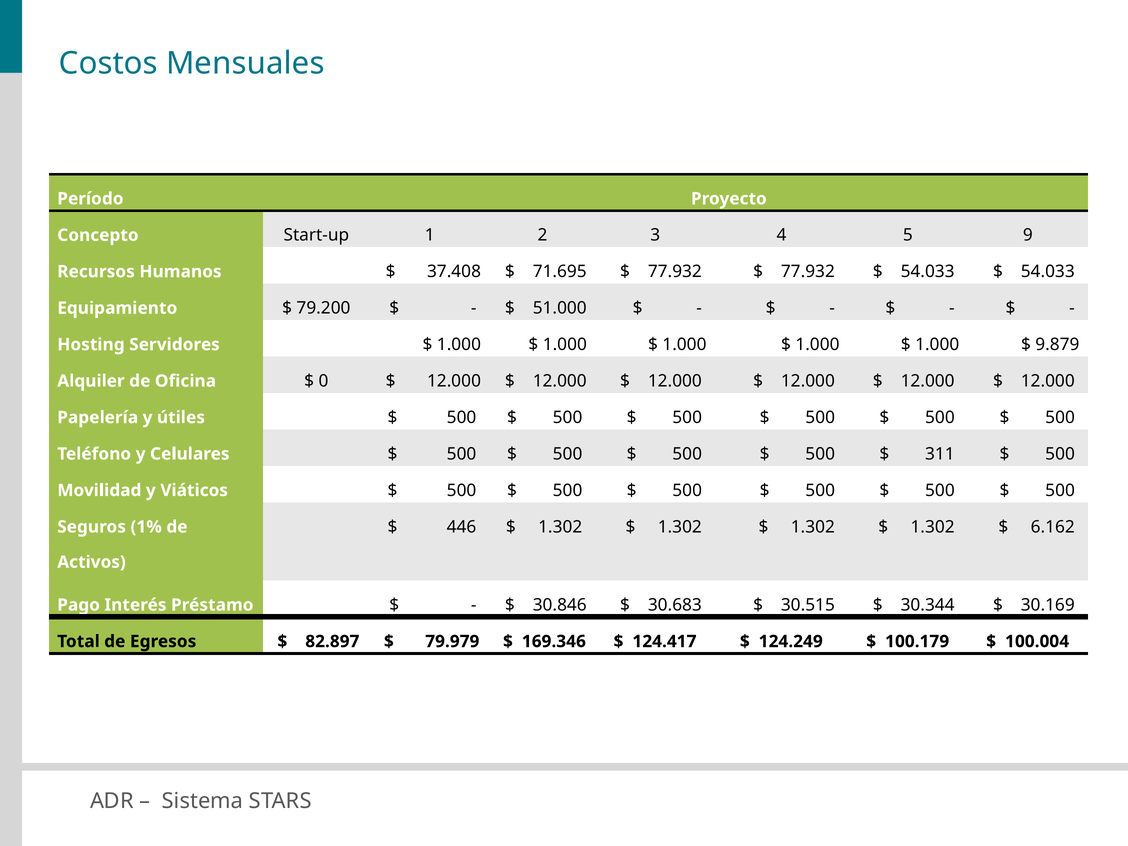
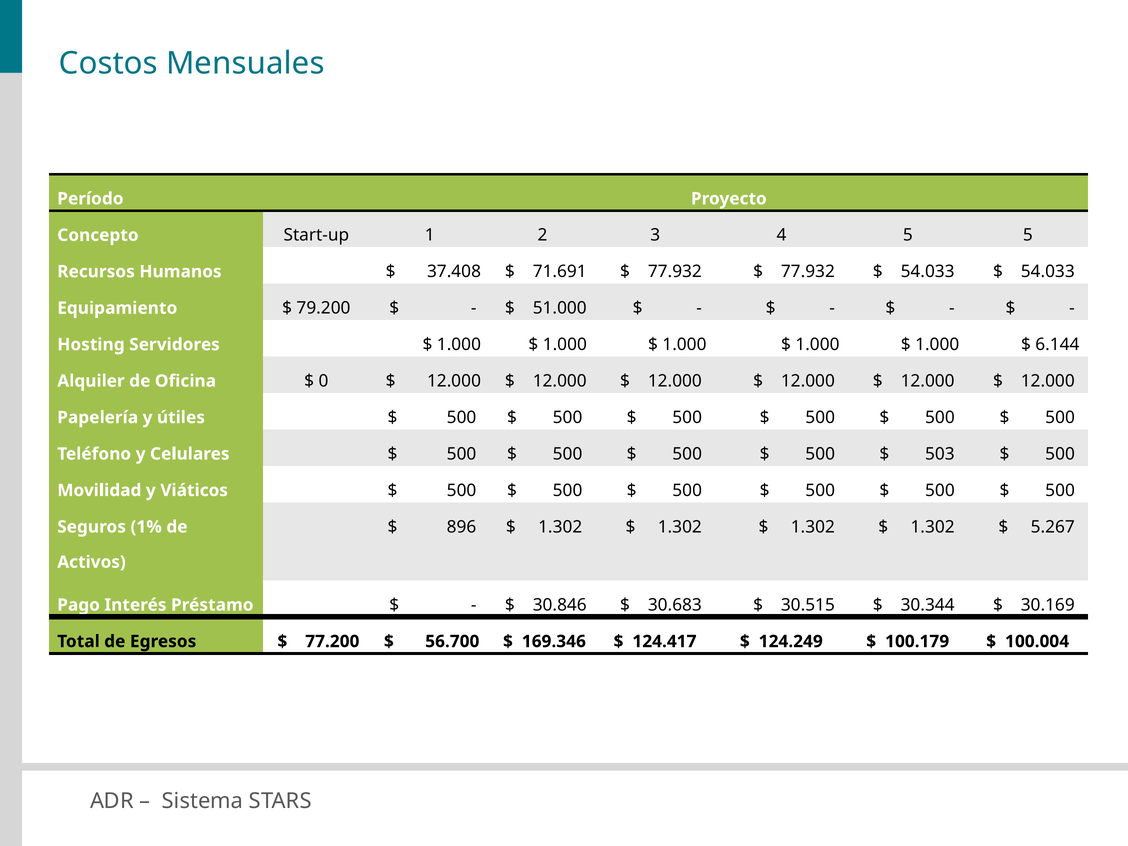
5 9: 9 -> 5 (1028, 235)
71.695: 71.695 -> 71.691 (560, 272)
9.879: 9.879 -> 6.144 (1057, 345)
311: 311 -> 503 (940, 454)
446: 446 -> 896 (462, 527)
6.162: 6.162 -> 5.267 (1053, 527)
82.897: 82.897 -> 77.200 (332, 641)
79.979: 79.979 -> 56.700 (452, 641)
